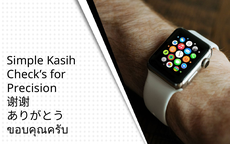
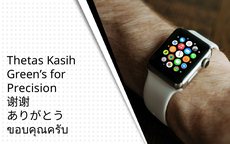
Simple: Simple -> Thetas (25, 61)
Check’s: Check’s -> Green’s (27, 74)
